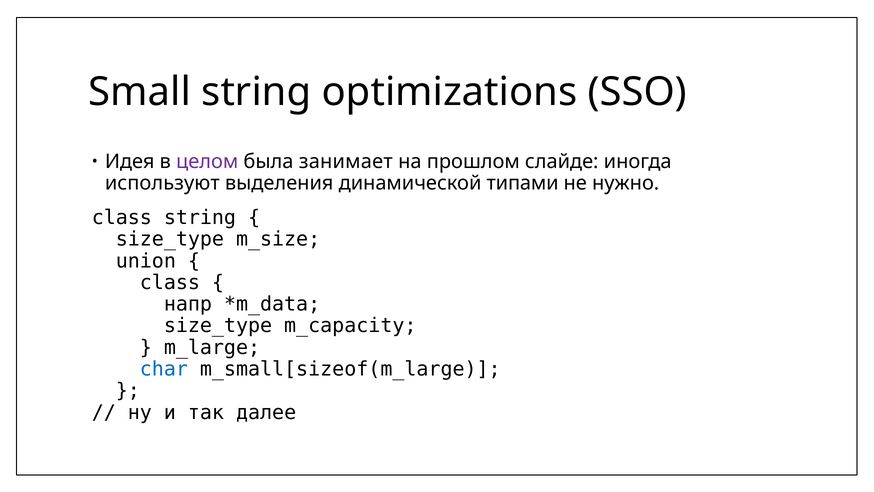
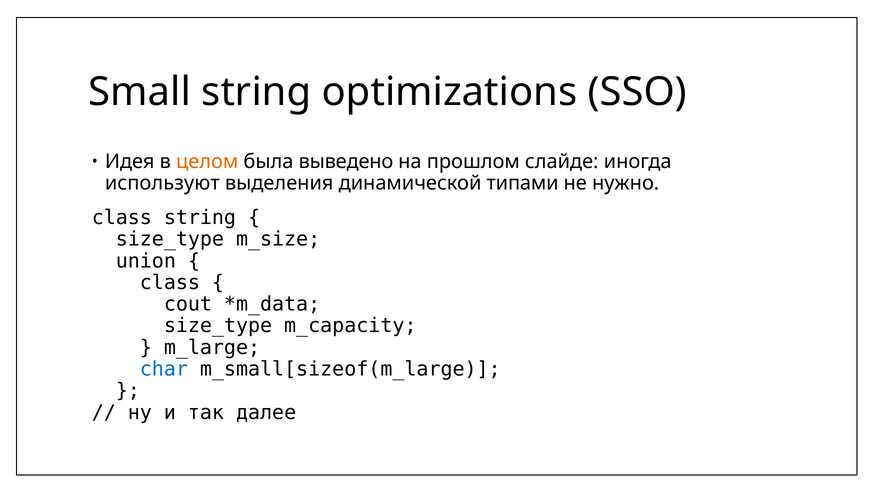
целом colour: purple -> orange (207, 161)
занимает: занимает -> выведено (346, 161)
напр: напр -> cout (188, 304)
